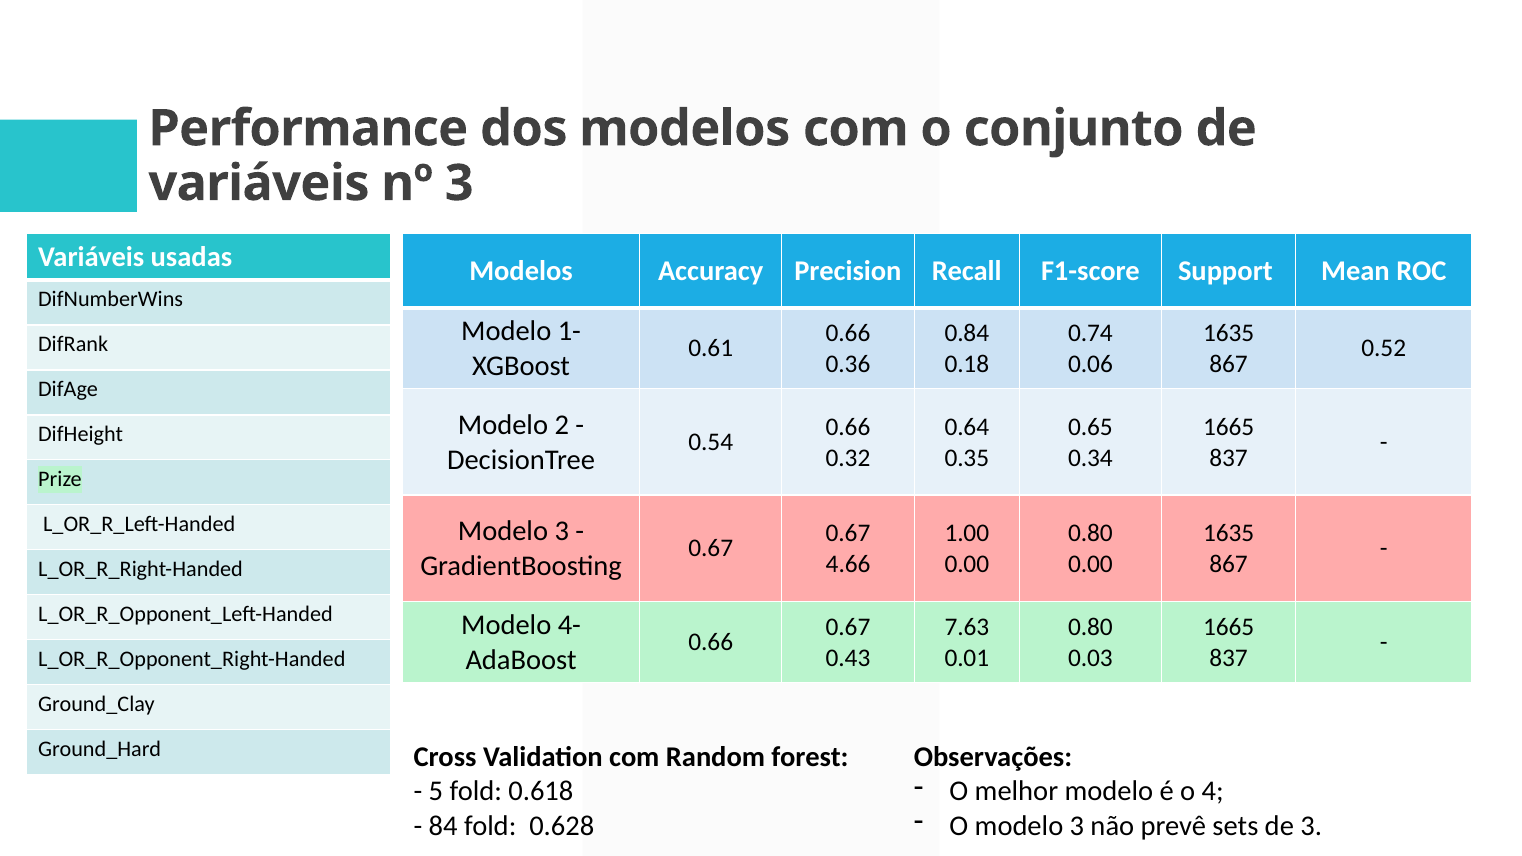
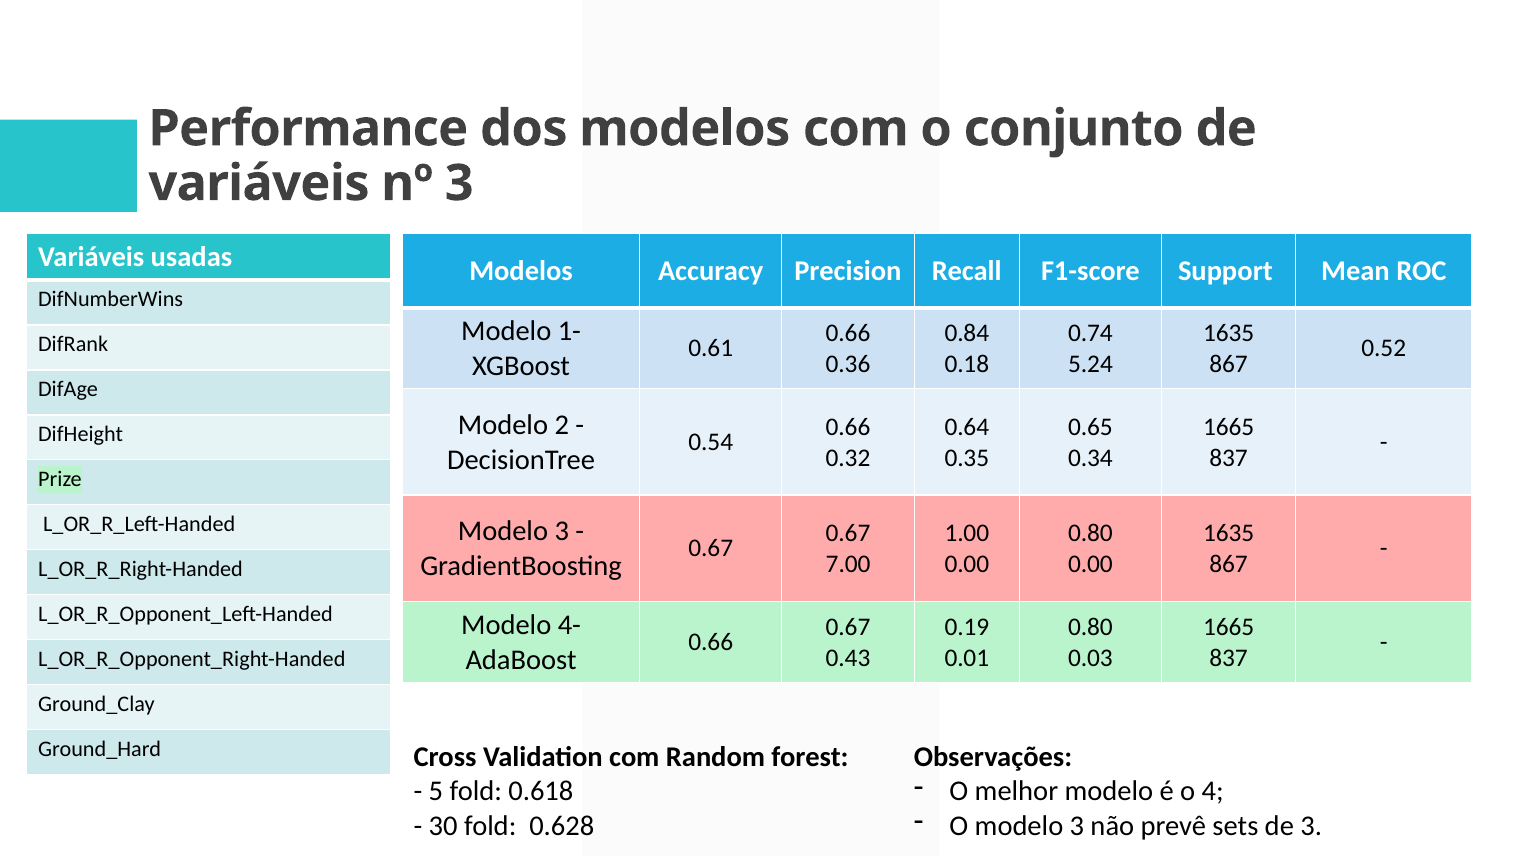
0.06: 0.06 -> 5.24 (1090, 364)
4.66: 4.66 -> 7.00 (848, 564)
7.63: 7.63 -> 0.19 (967, 627)
84: 84 -> 30 (443, 826)
